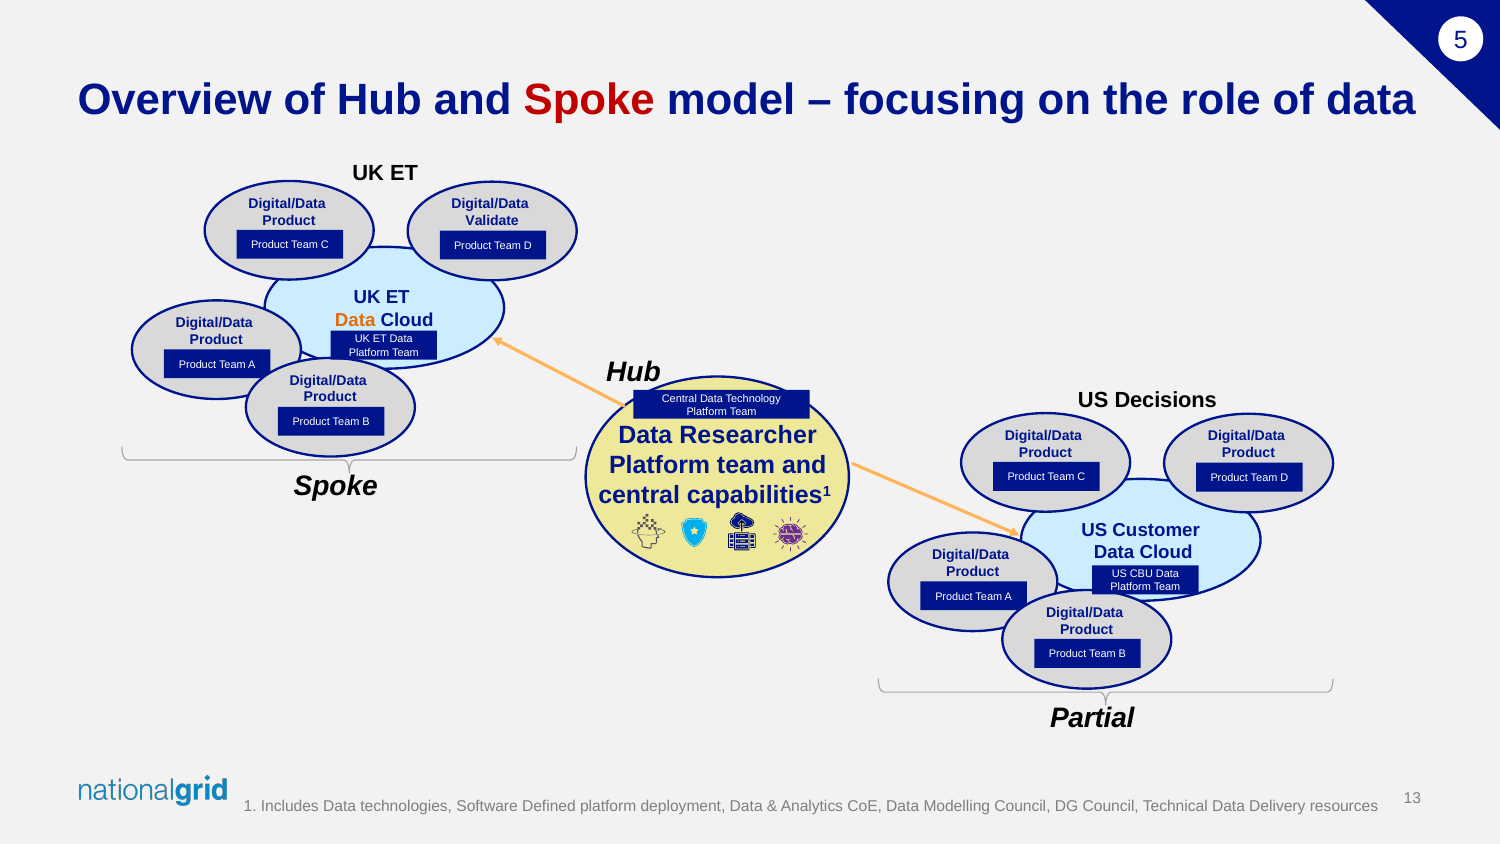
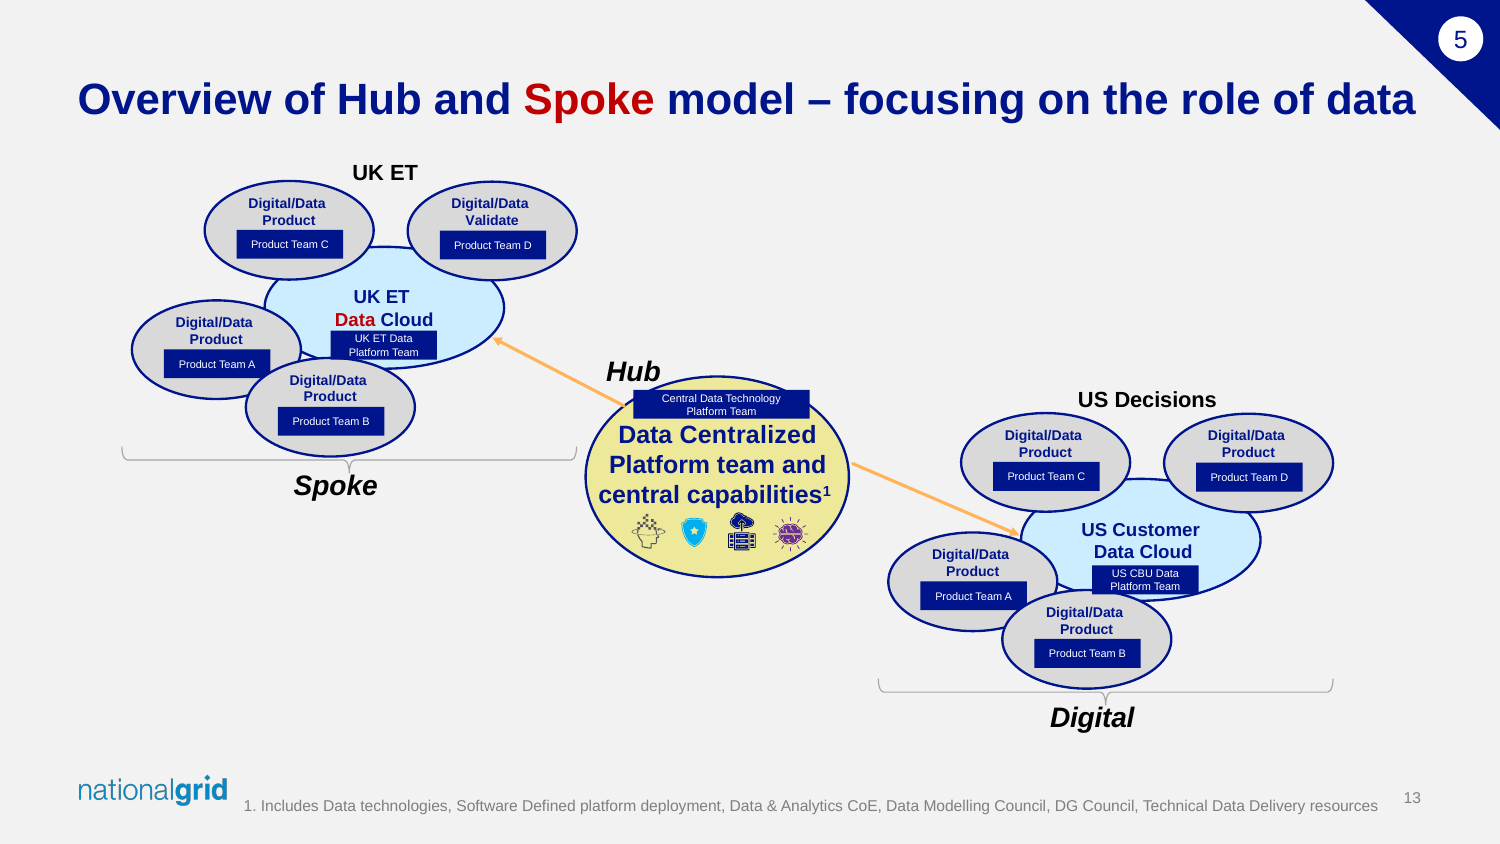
Data colour: orange -> red (355, 320)
Researcher: Researcher -> Centralized (748, 435)
Partial: Partial -> Digital (1092, 718)
